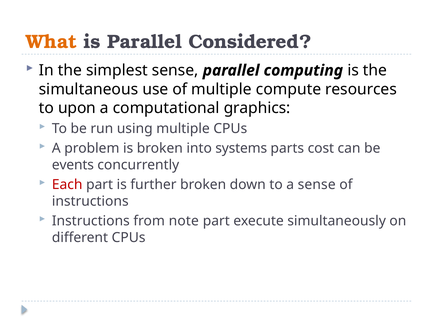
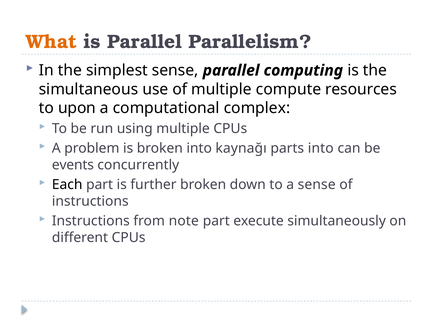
Considered: Considered -> Parallelism (250, 42)
graphics: graphics -> complex (257, 108)
systems: systems -> kaynağı (241, 148)
parts cost: cost -> into (321, 148)
Each colour: red -> black (67, 184)
